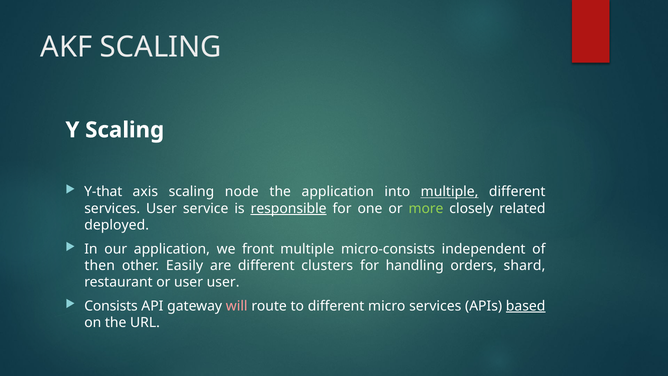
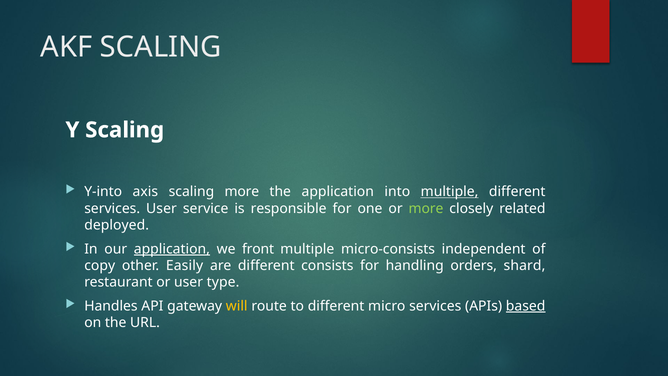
Y-that: Y-that -> Y-into (103, 192)
scaling node: node -> more (242, 192)
responsible underline: present -> none (289, 208)
application underline: none -> present (172, 249)
then: then -> copy (100, 265)
clusters: clusters -> consists (327, 265)
user user: user -> type (223, 282)
Consists: Consists -> Handles (111, 306)
will colour: pink -> yellow (237, 306)
